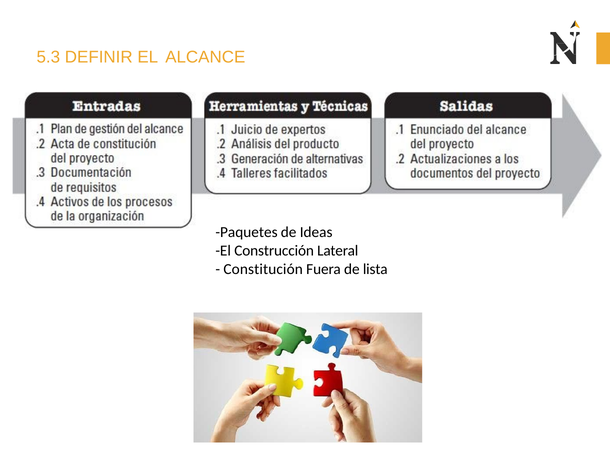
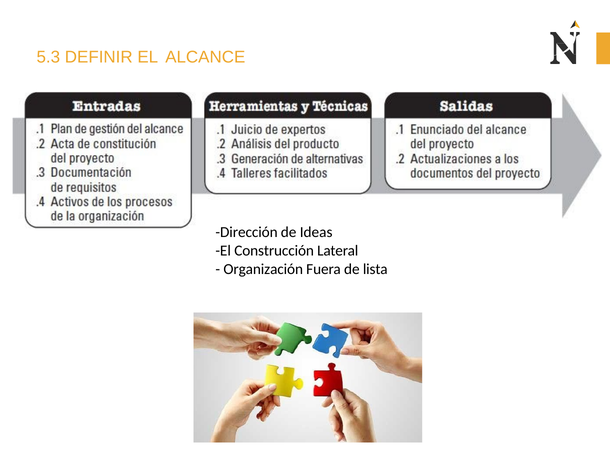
Paquetes: Paquetes -> Dirección (247, 232)
Constitución: Constitución -> Organización (263, 269)
